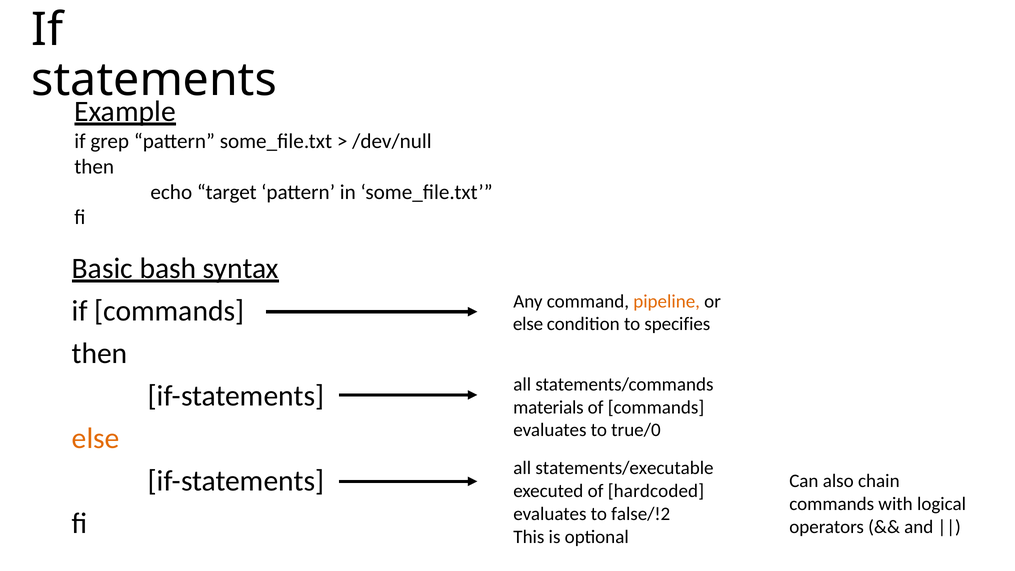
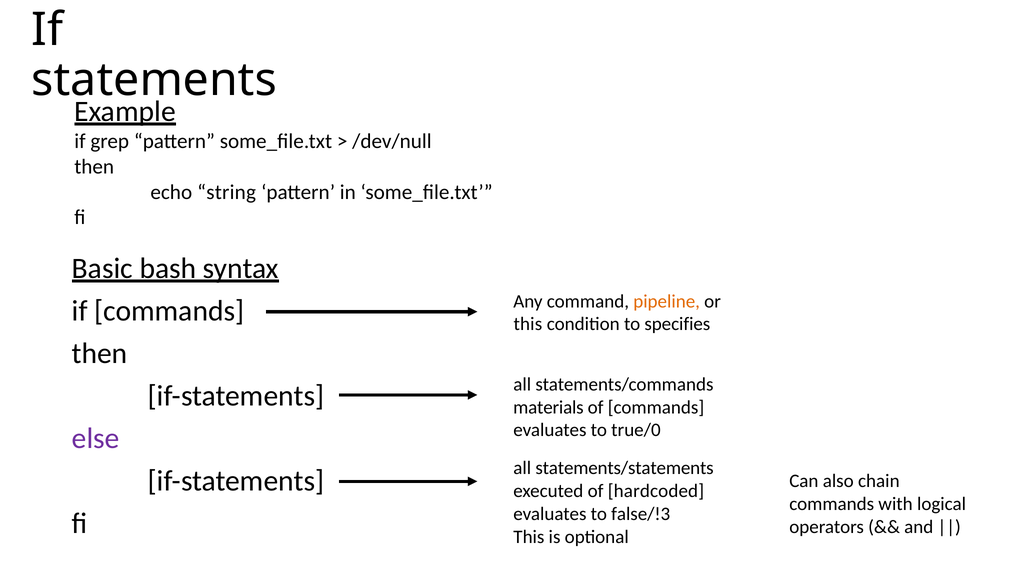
target: target -> string (227, 192)
else: else -> this (528, 324)
else colour: orange -> purple (96, 438)
statements/executable: statements/executable -> statements/statements (625, 468)
false/!2: false/!2 -> false/!3 (641, 514)
